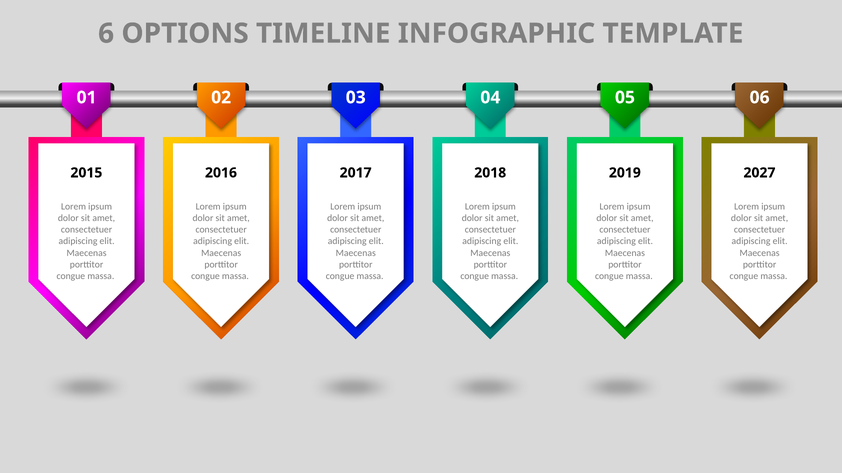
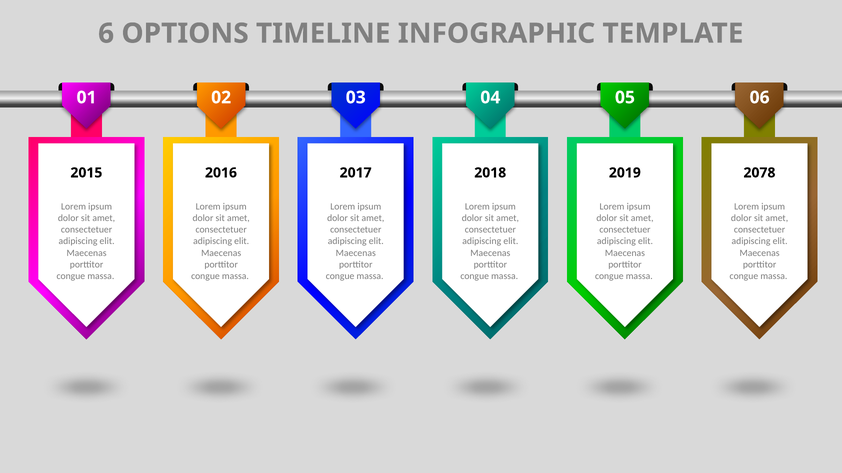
2027: 2027 -> 2078 (759, 173)
